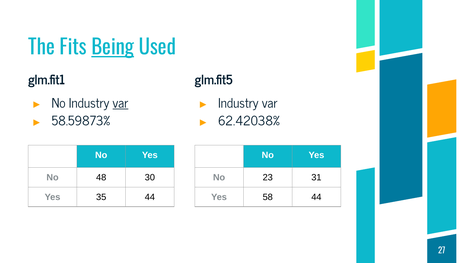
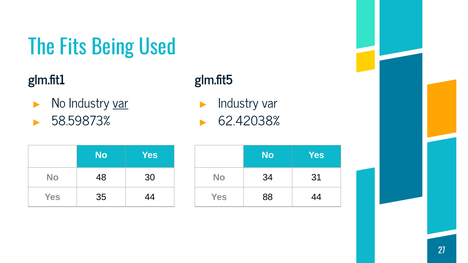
Being underline: present -> none (113, 48)
23: 23 -> 34 (268, 178)
58: 58 -> 88 (268, 197)
